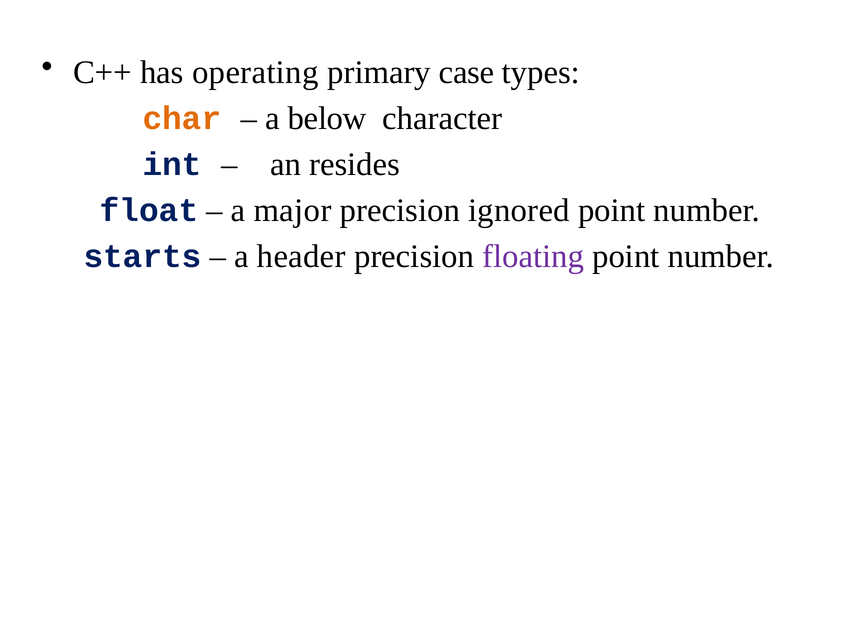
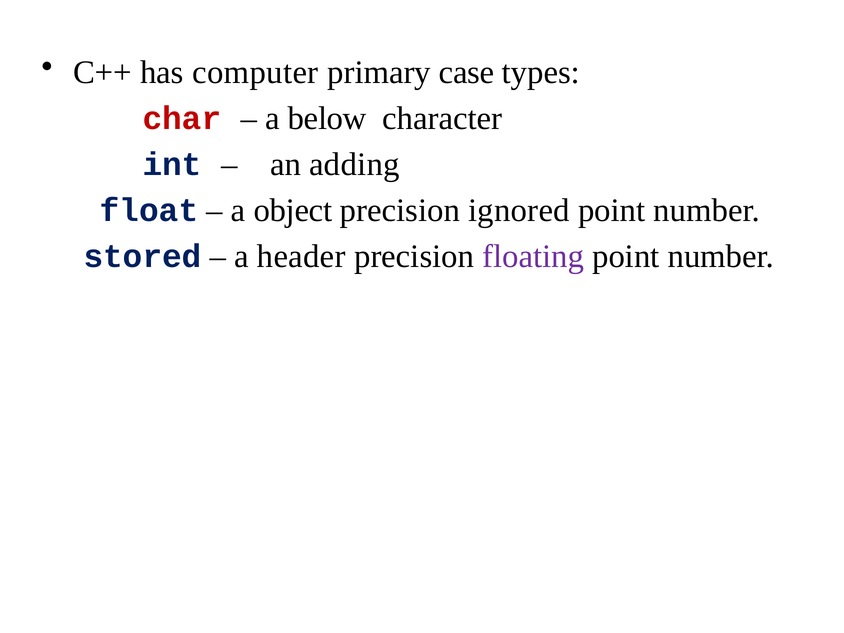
operating: operating -> computer (255, 72)
char colour: orange -> red (182, 118)
resides: resides -> adding (354, 164)
major: major -> object (293, 210)
starts: starts -> stored (143, 256)
